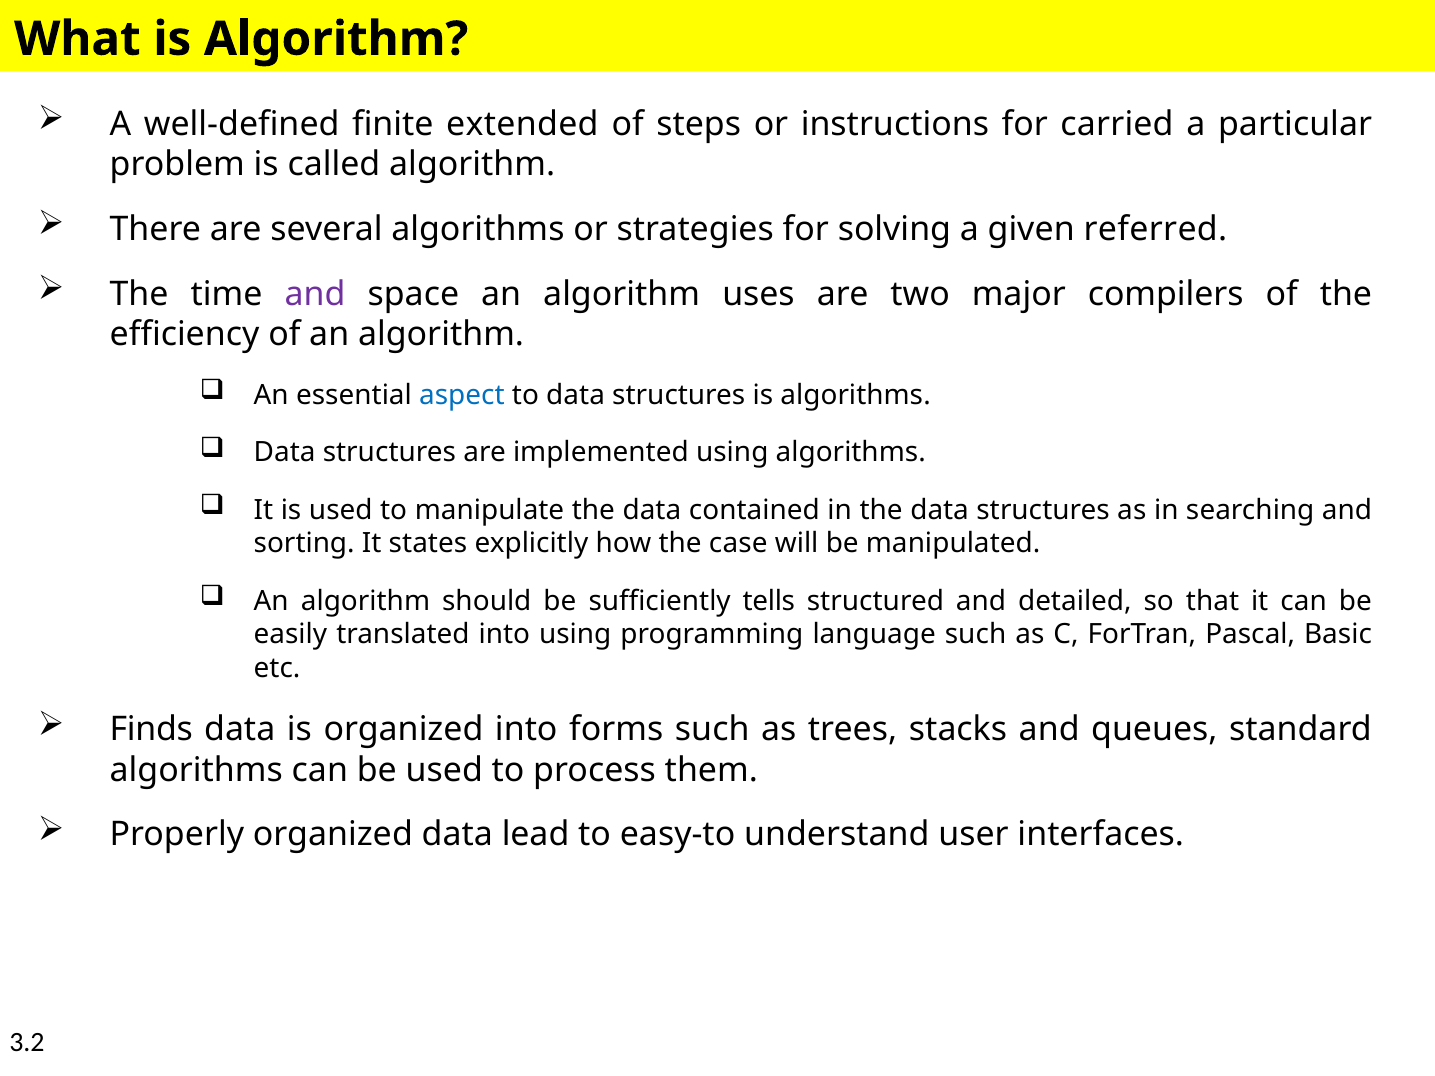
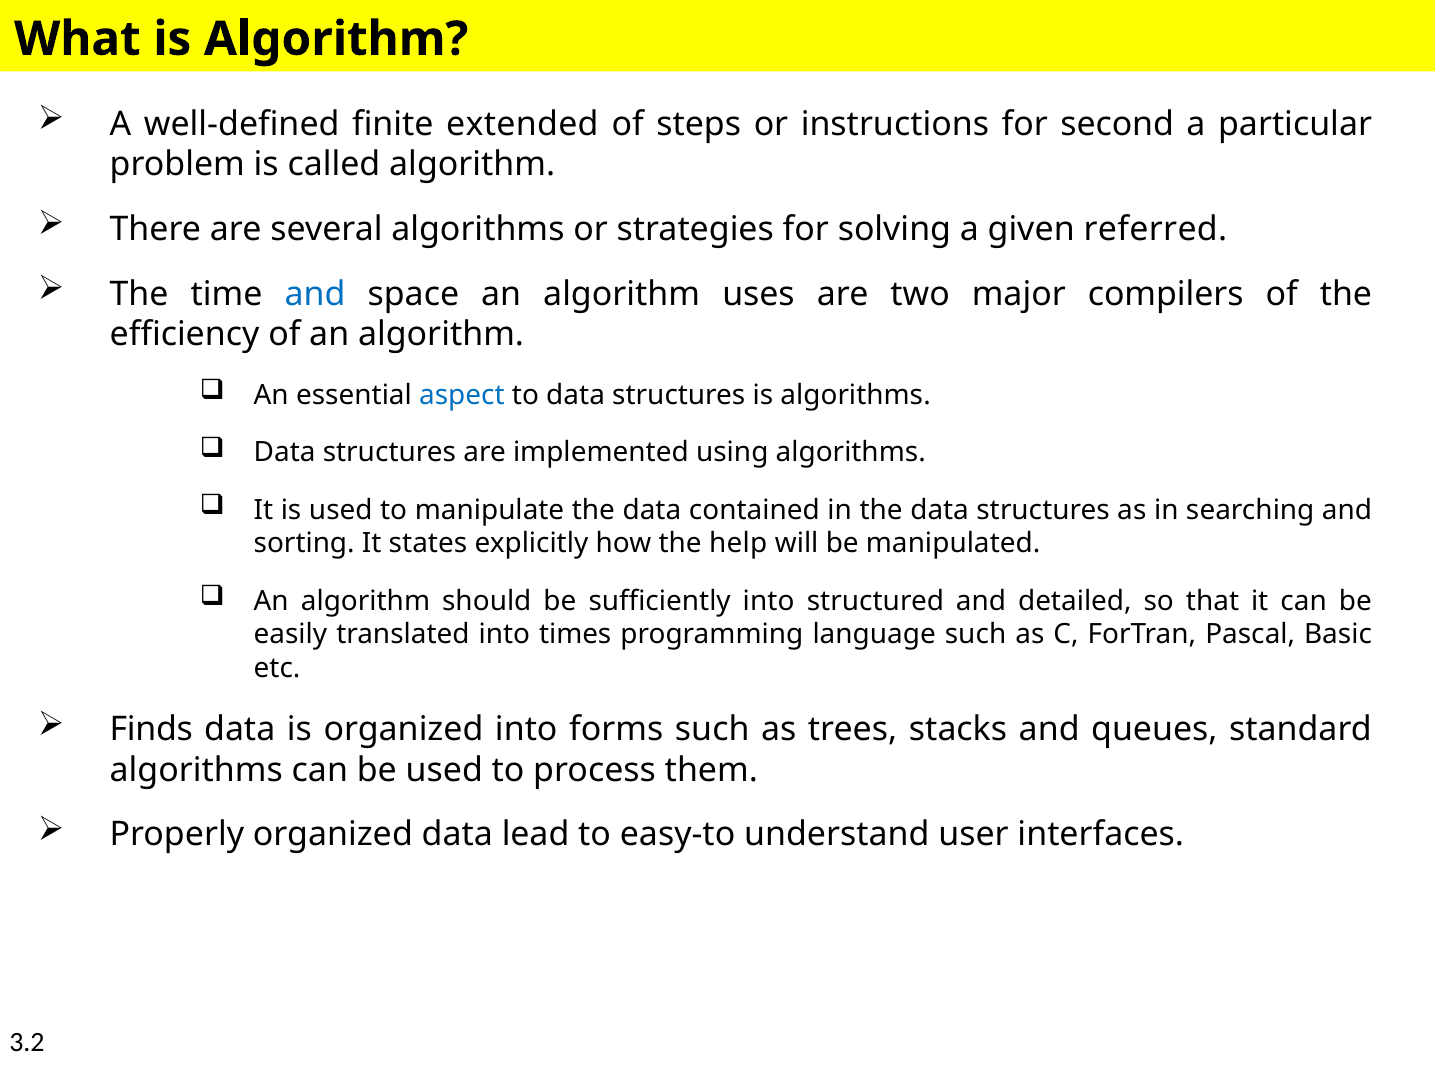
carried: carried -> second (1117, 124)
and colour: purple -> blue (315, 294)
case: case -> help (738, 544)
sufficiently tells: tells -> into (769, 601)
into using: using -> times (575, 635)
